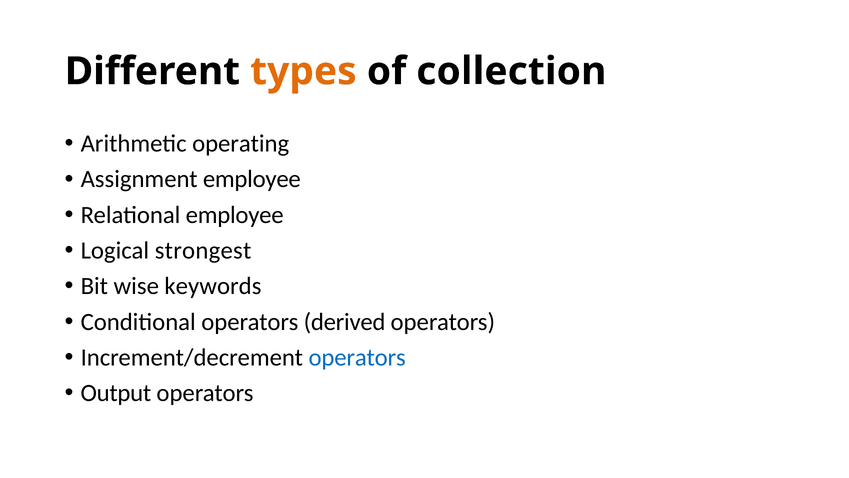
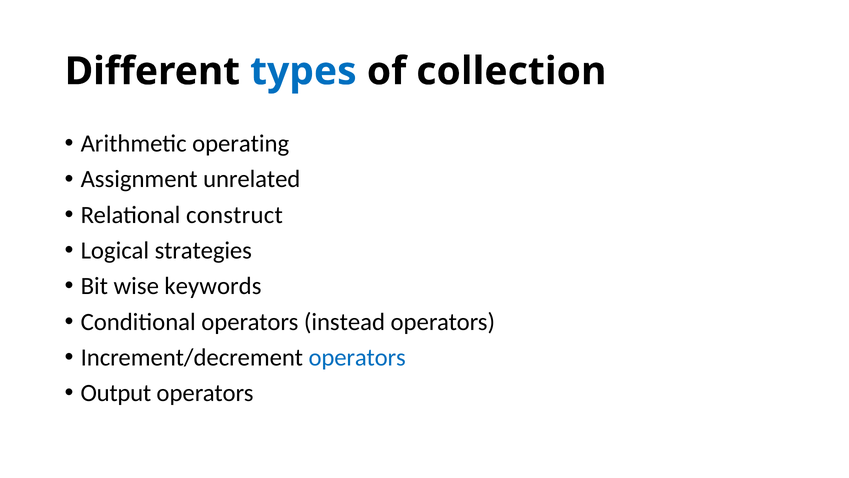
types colour: orange -> blue (303, 71)
Assignment employee: employee -> unrelated (252, 179)
Relational employee: employee -> construct (234, 215)
strongest: strongest -> strategies (203, 250)
derived: derived -> instead (344, 322)
